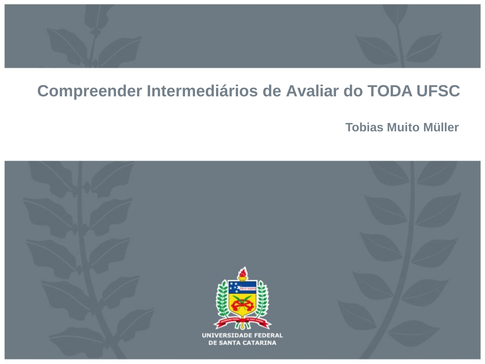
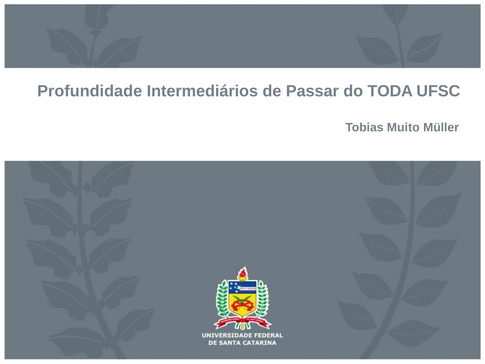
Compreender: Compreender -> Profundidade (90, 91)
Avaliar: Avaliar -> Passar (312, 91)
